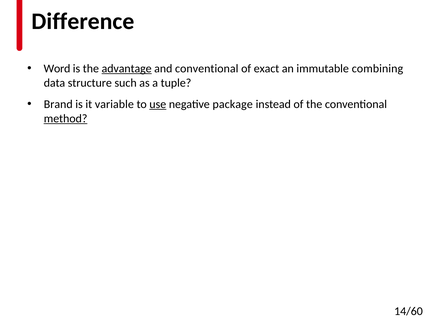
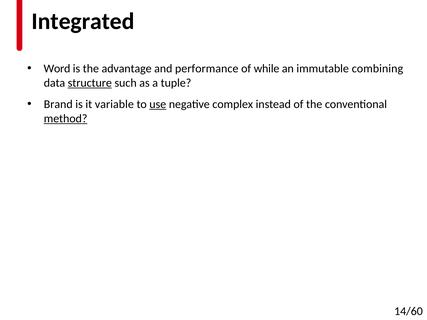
Difference: Difference -> Integrated (83, 21)
advantage underline: present -> none (127, 69)
and conventional: conventional -> performance (207, 69)
exact: exact -> while (267, 69)
structure underline: none -> present (90, 83)
package: package -> complex (233, 104)
